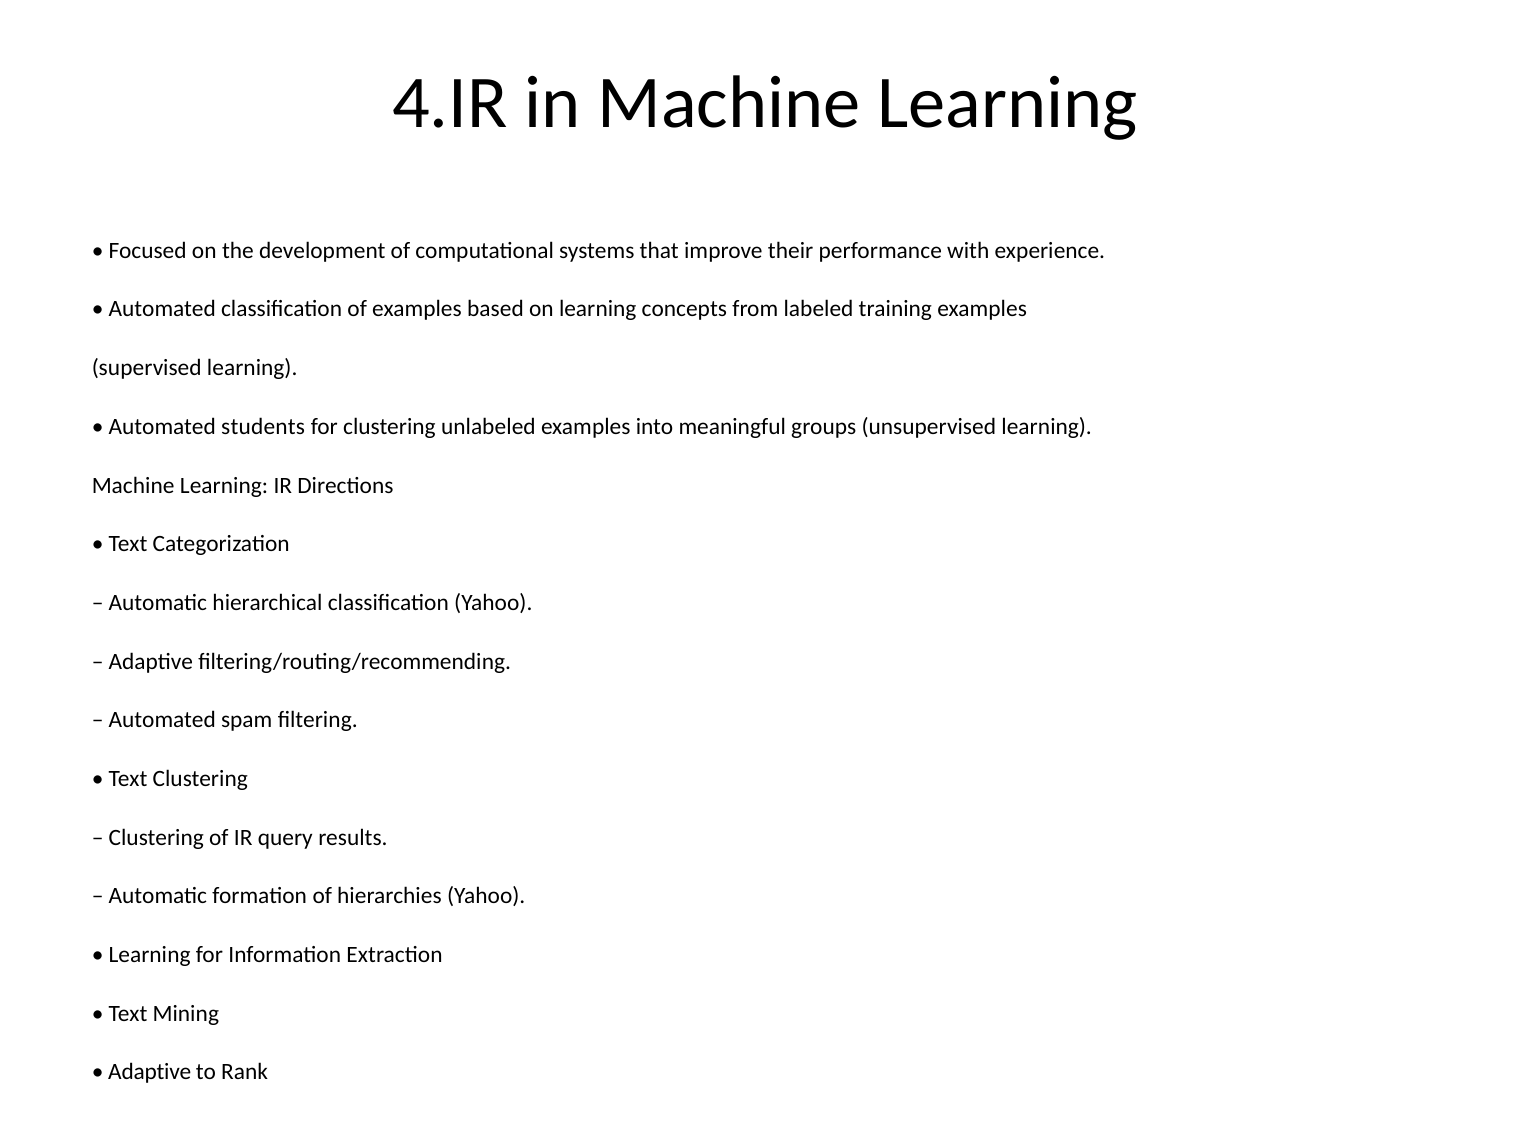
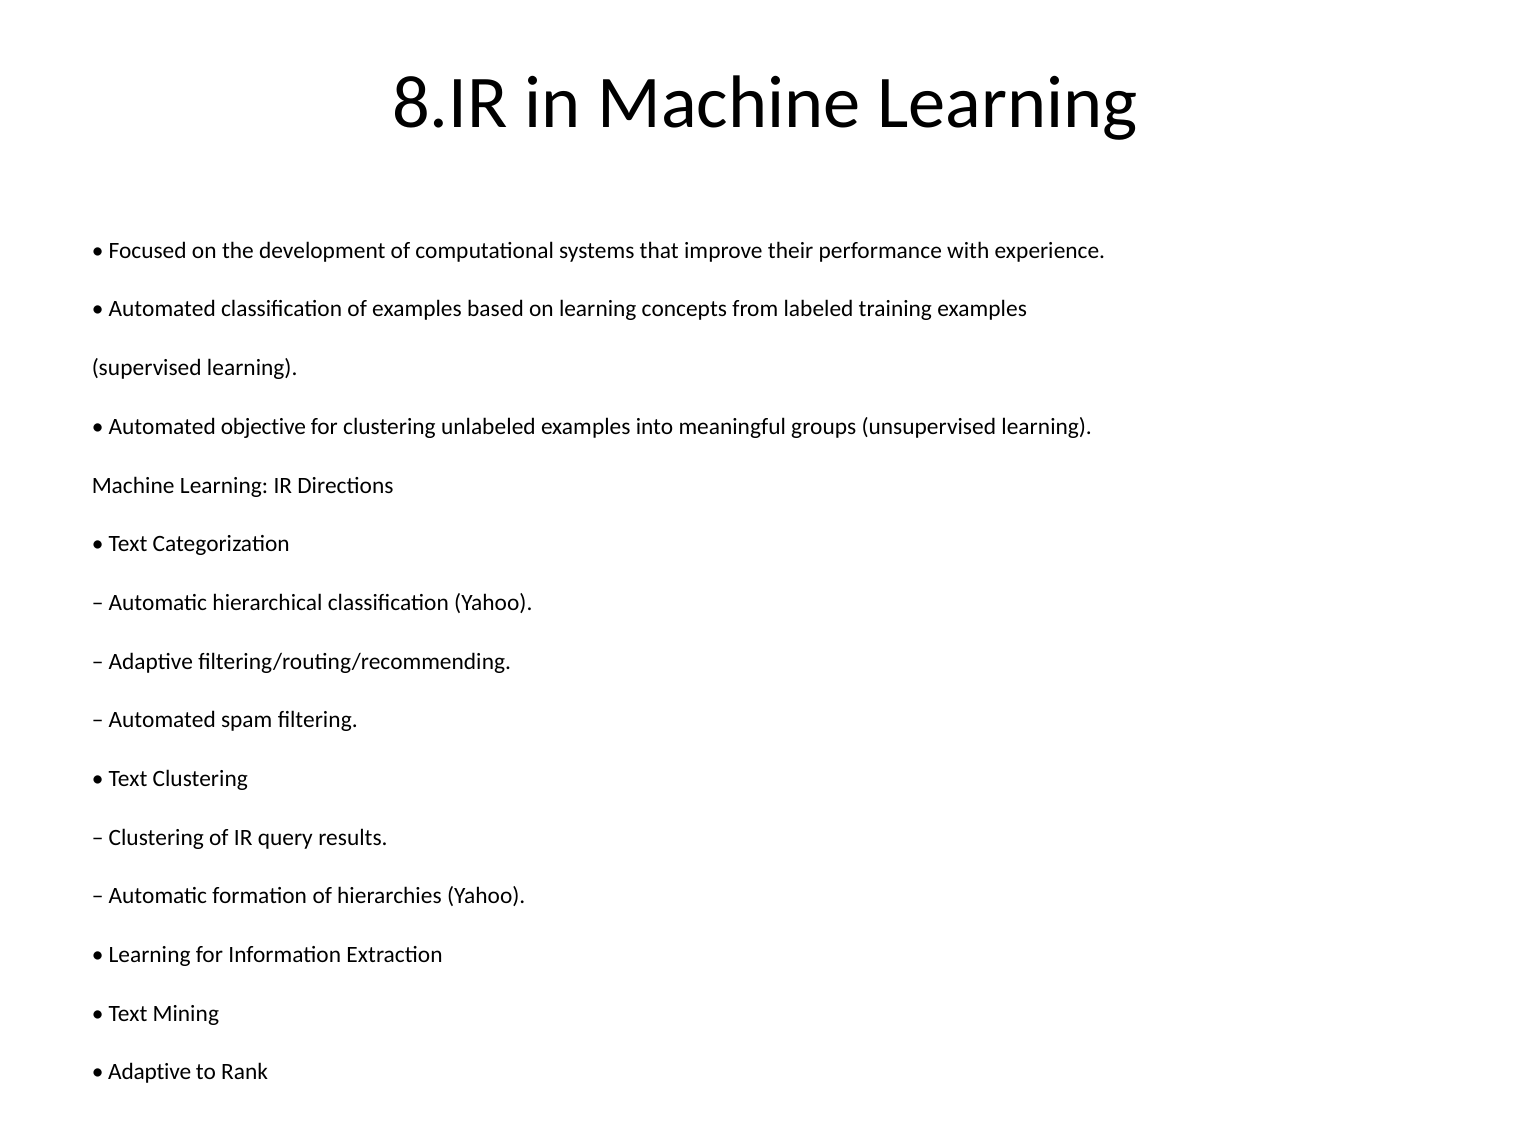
4.IR: 4.IR -> 8.IR (450, 103)
students: students -> objective (263, 427)
